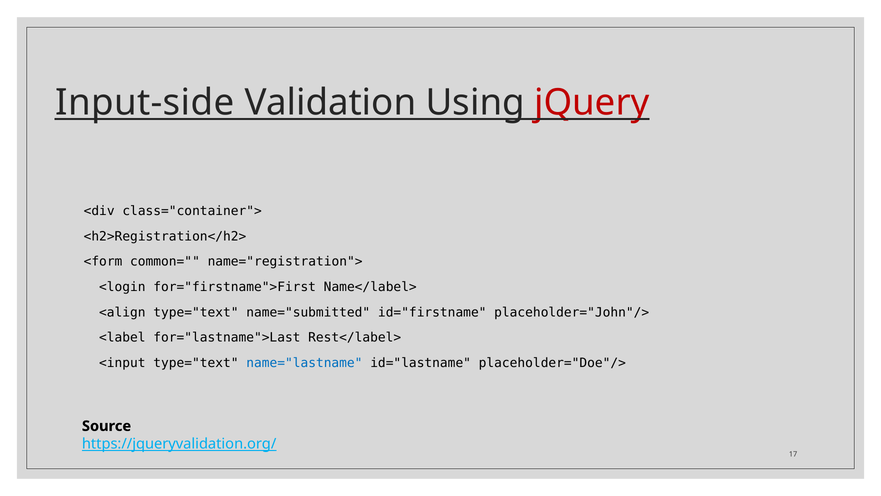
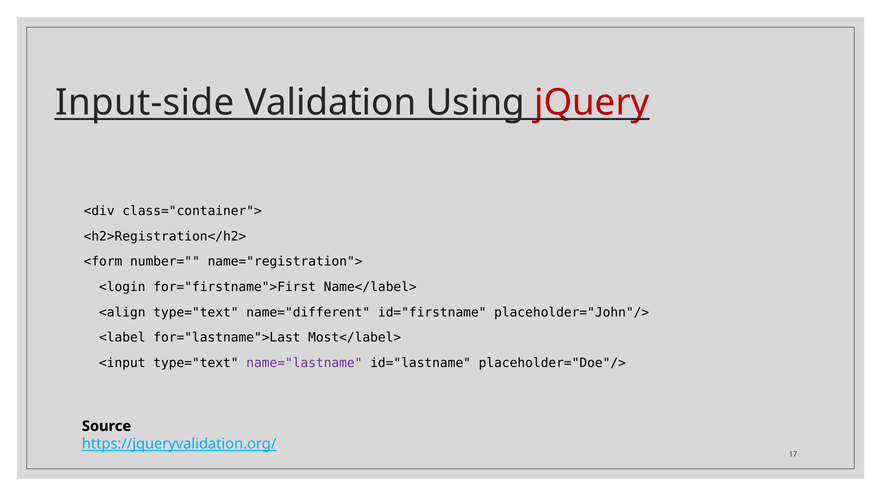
common=: common= -> number= (165, 262)
name="submitted: name="submitted -> name="different (308, 312)
Rest</label>: Rest</label> -> Most</label> (355, 337)
name="lastname colour: blue -> purple (304, 363)
